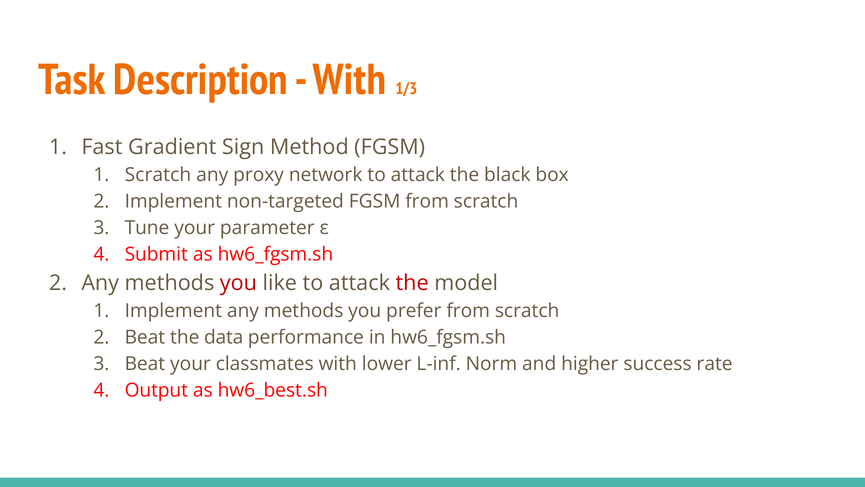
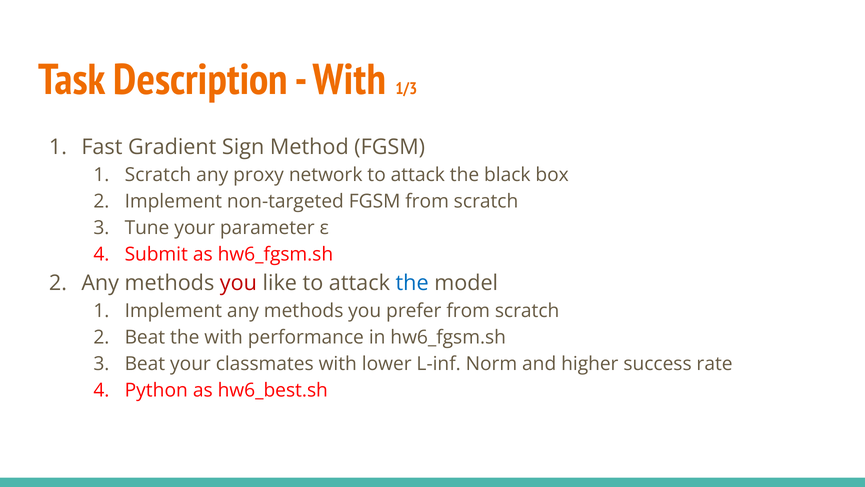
the colour: red -> blue (412, 283)
the data: data -> with (224, 337)
Output: Output -> Python (156, 390)
